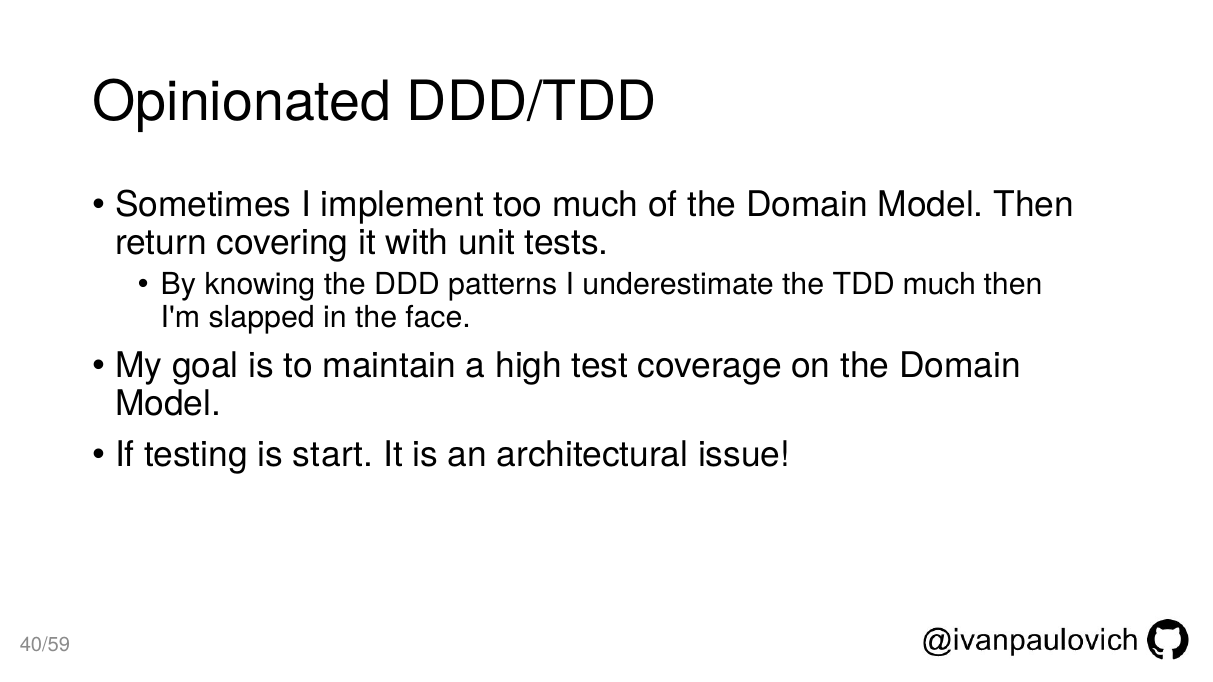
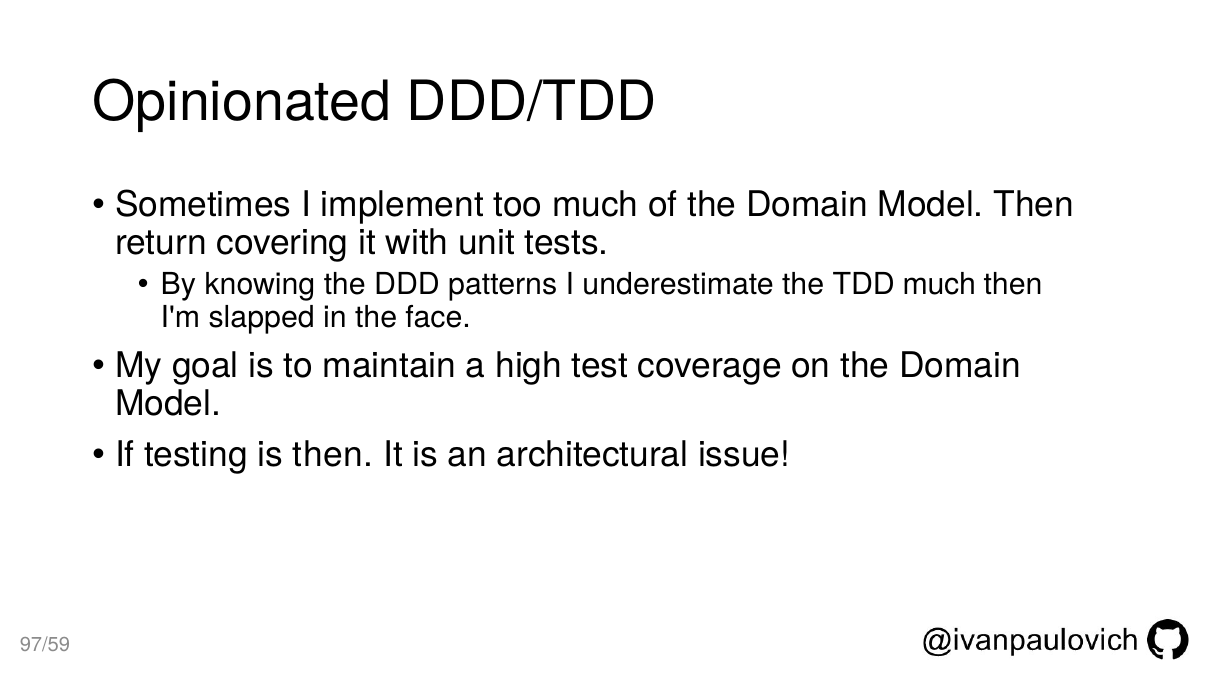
is start: start -> then (333, 455)
40/59: 40/59 -> 97/59 (45, 646)
